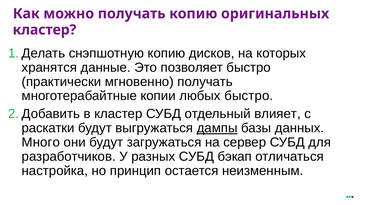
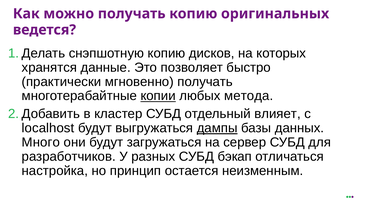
кластер: кластер -> ведется (44, 30)
копии underline: none -> present (158, 96)
любых быстро: быстро -> метода (249, 96)
раскатки: раскатки -> localhost (48, 128)
